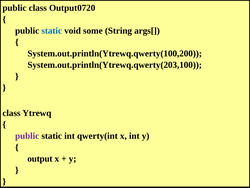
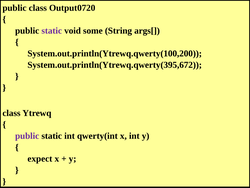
static colour: blue -> purple (52, 31)
System.out.println(Ytrewq.qwerty(203,100: System.out.println(Ytrewq.qwerty(203,100 -> System.out.println(Ytrewq.qwerty(395,672 (115, 65)
output: output -> expect (40, 158)
